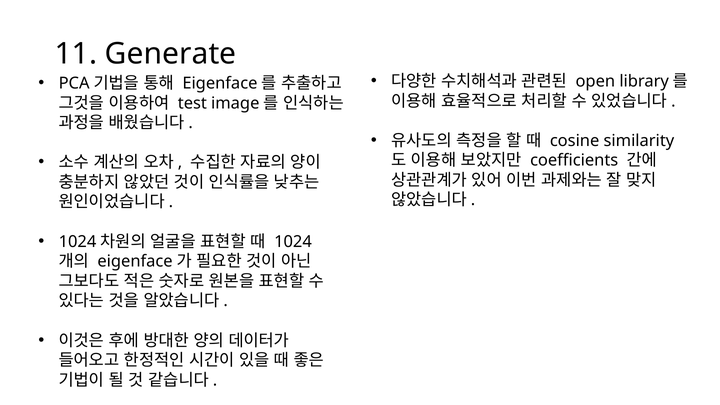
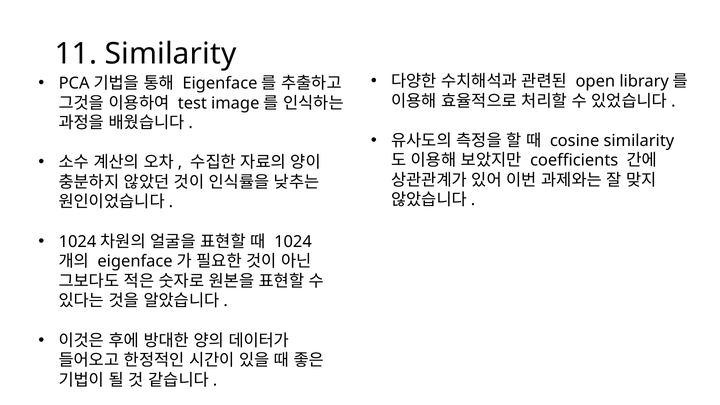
11 Generate: Generate -> Similarity (171, 54)
